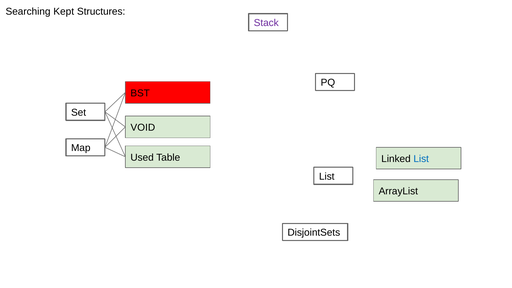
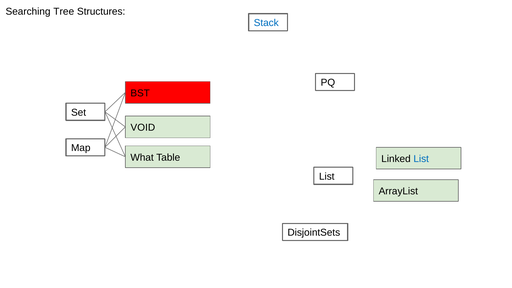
Kept: Kept -> Tree (64, 12)
Stack colour: purple -> blue (266, 23)
Used: Used -> What (142, 157)
